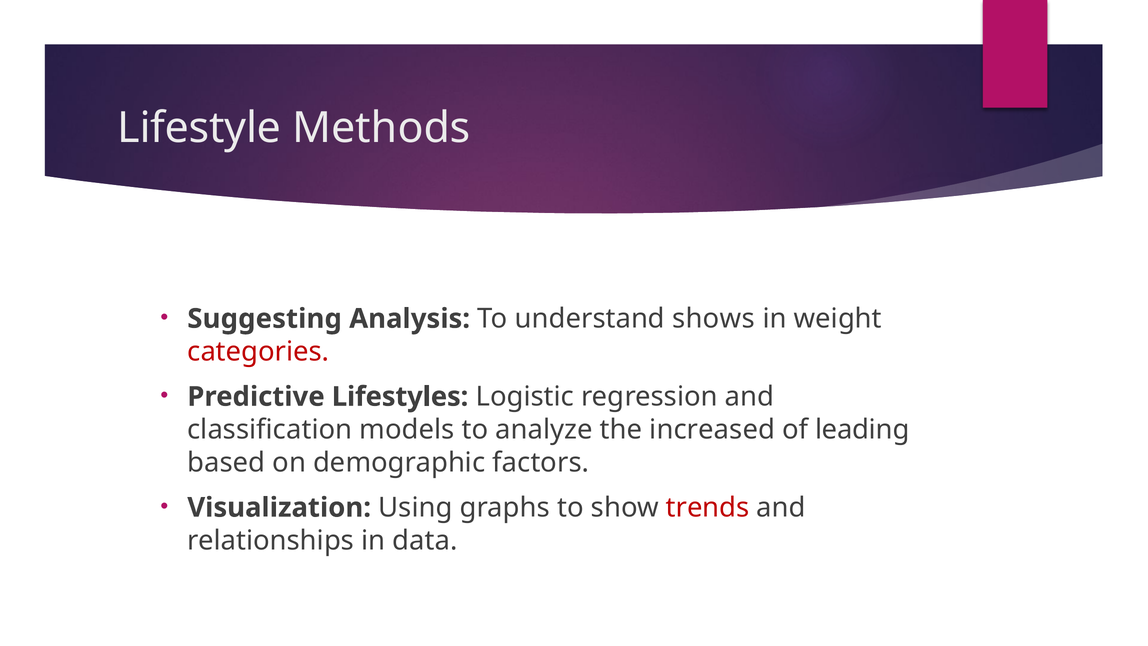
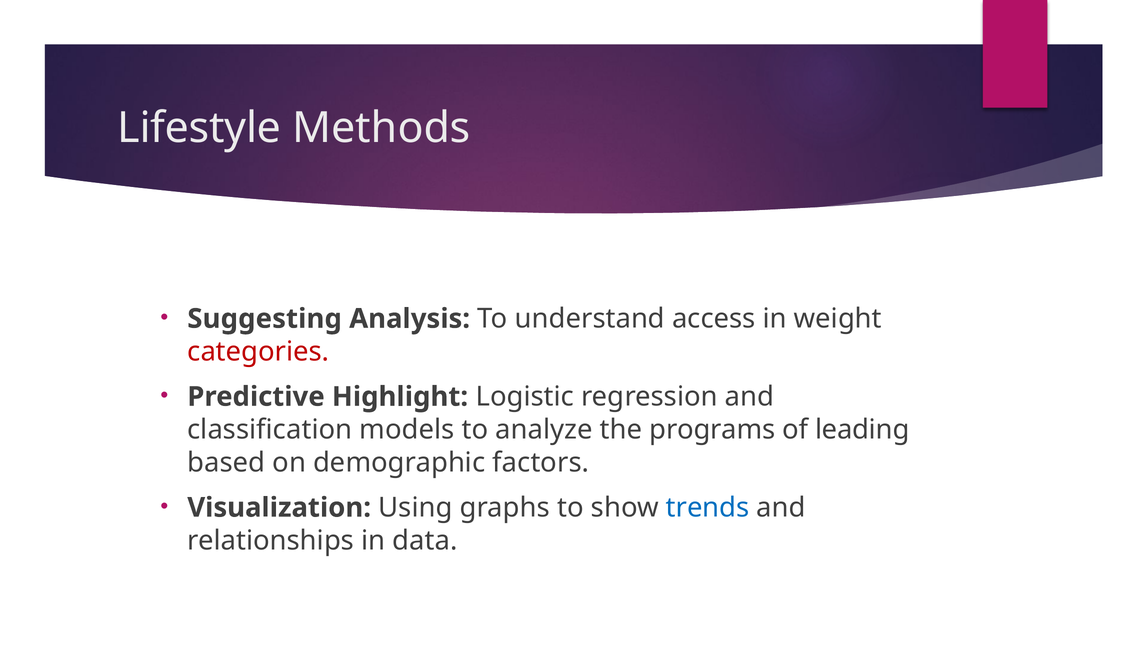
shows: shows -> access (714, 319)
Lifestyles: Lifestyles -> Highlight (400, 397)
increased: increased -> programs (712, 430)
trends colour: red -> blue (708, 507)
